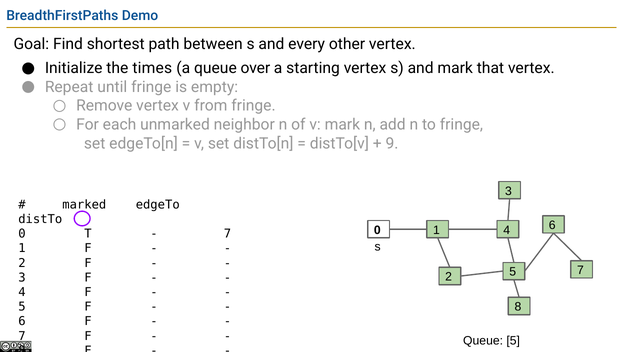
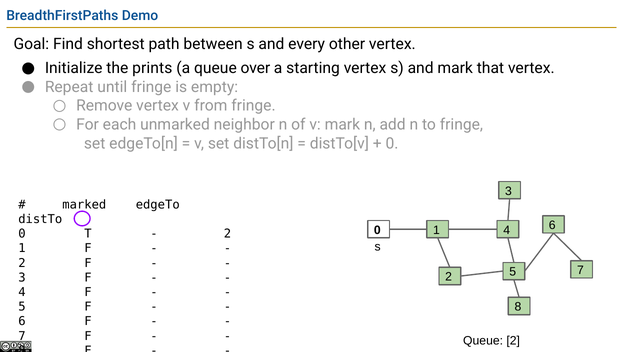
times: times -> prints (152, 68)
9: 9 -> 0 (392, 143)
7: 7 -> 2 (227, 234)
Queue 5: 5 -> 2 (513, 341)
